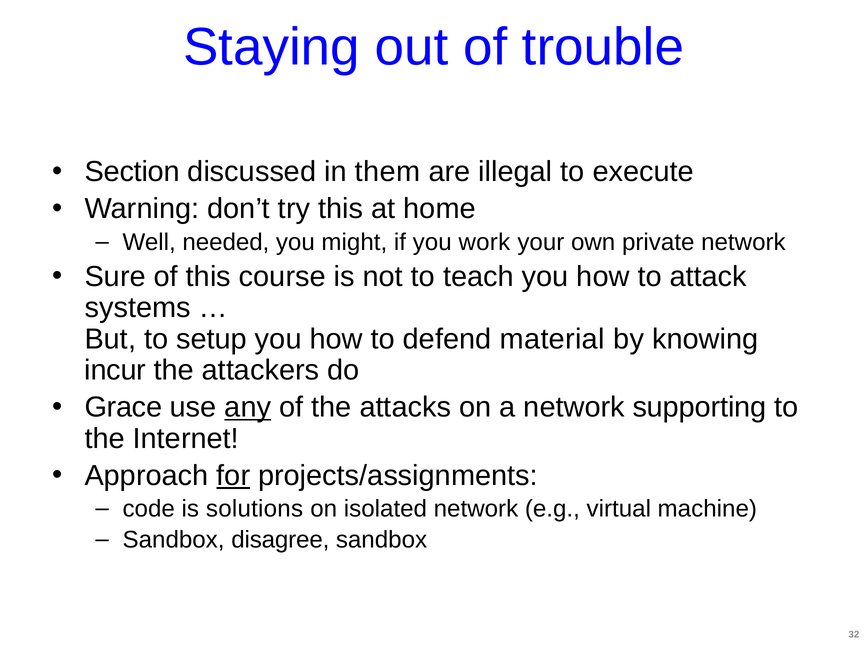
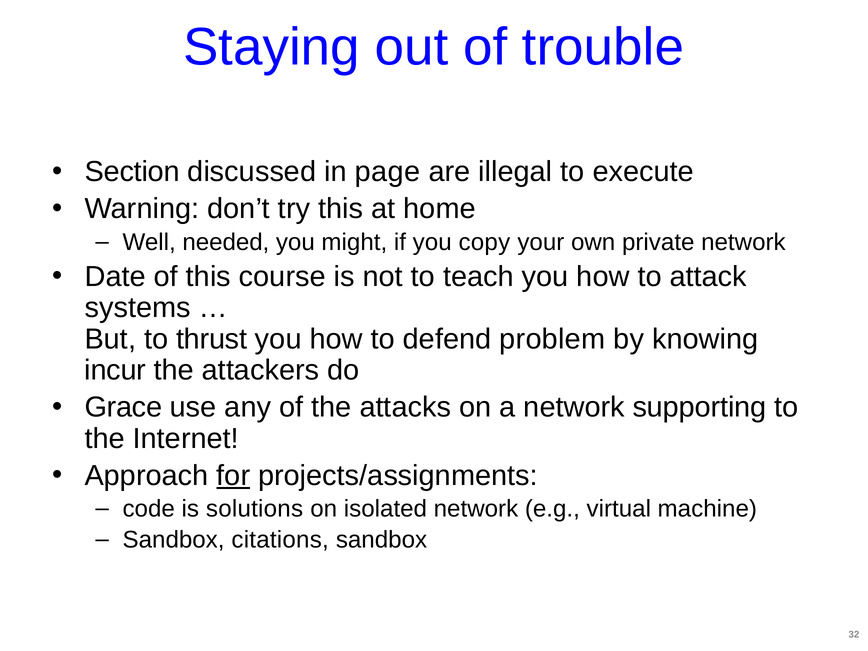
them: them -> page (388, 172)
work: work -> copy (484, 242)
Sure: Sure -> Date (115, 277)
setup: setup -> thrust (212, 339)
material: material -> problem (552, 339)
any underline: present -> none (248, 407)
disagree: disagree -> citations (280, 540)
